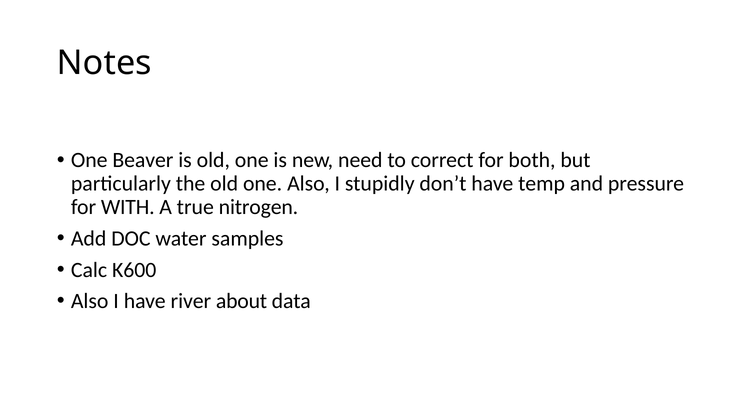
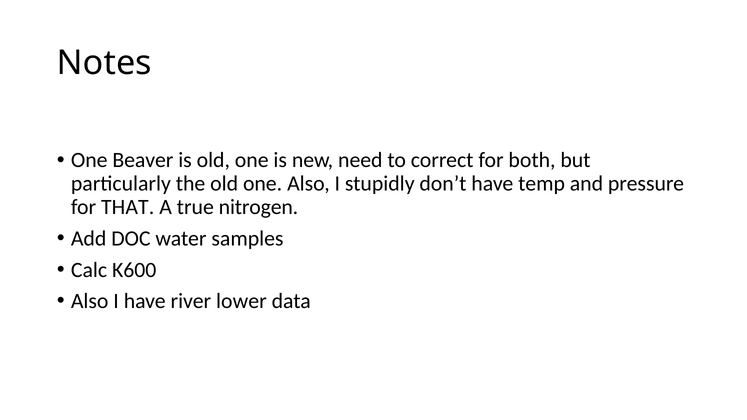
WITH: WITH -> THAT (128, 207)
about: about -> lower (241, 301)
